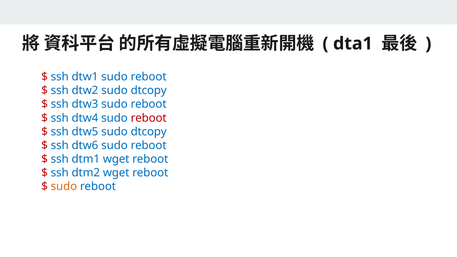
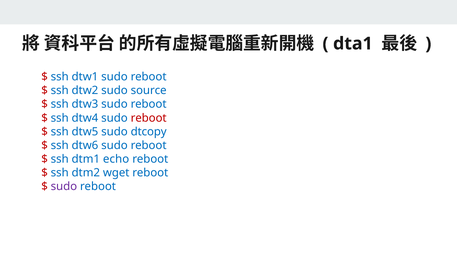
dtw2 sudo dtcopy: dtcopy -> source (149, 91)
dtm1 wget: wget -> echo (116, 159)
sudo colour: orange -> purple (64, 186)
